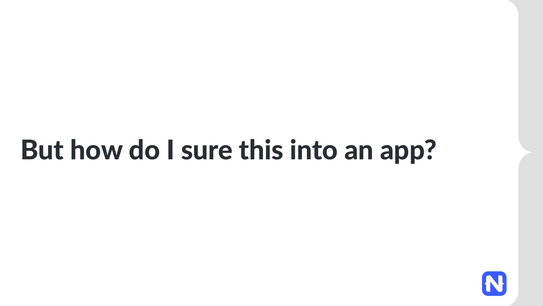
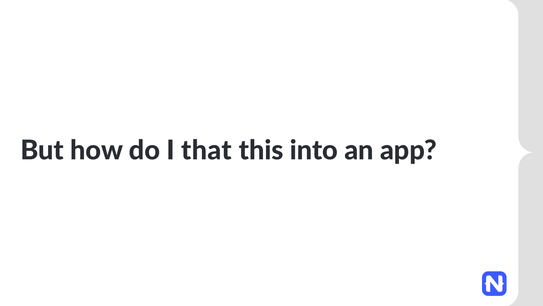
sure: sure -> that (207, 150)
